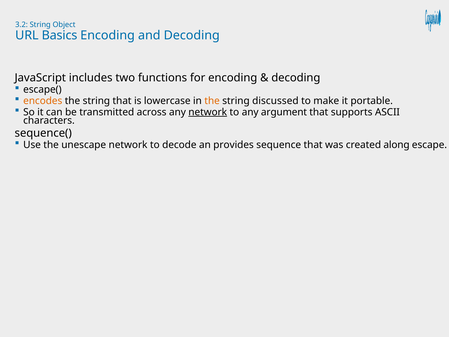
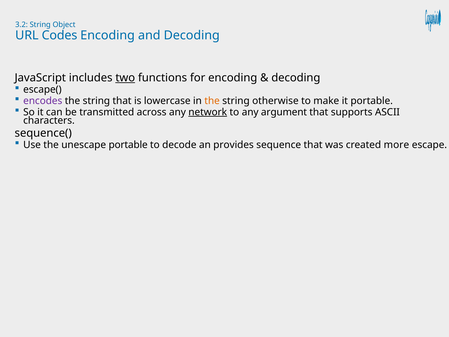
Basics: Basics -> Codes (60, 35)
two underline: none -> present (125, 78)
encodes colour: orange -> purple (43, 101)
discussed: discussed -> otherwise (275, 101)
unescape network: network -> portable (128, 145)
along: along -> more (396, 145)
